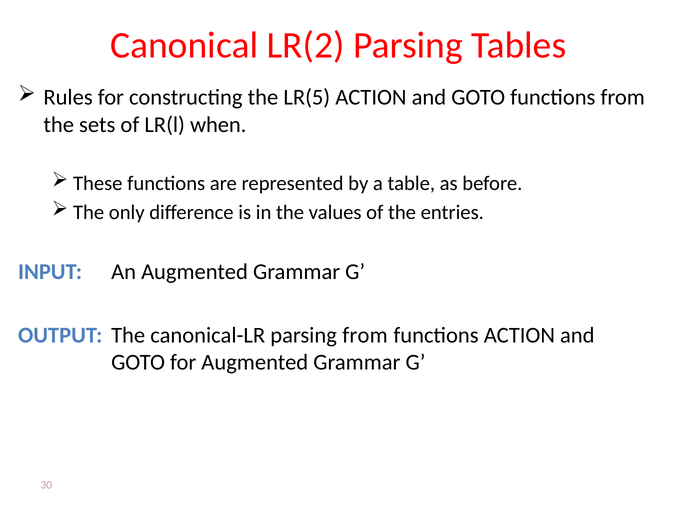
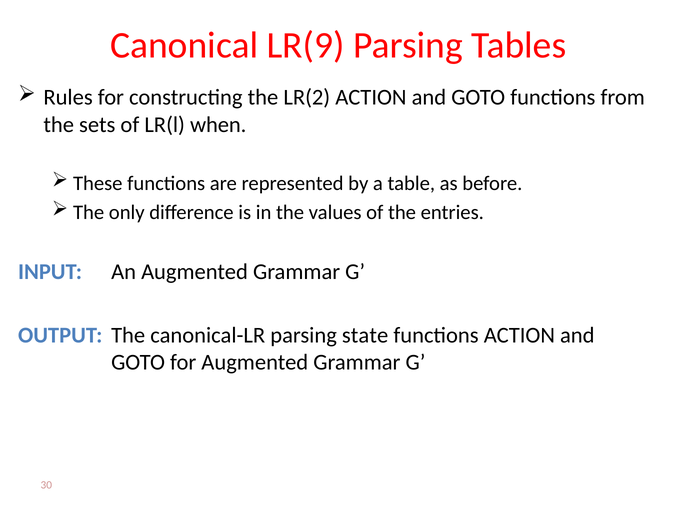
LR(2: LR(2 -> LR(9 (306, 45)
LR(5: LR(5 -> LR(2 (307, 97)
parsing from: from -> state (365, 335)
